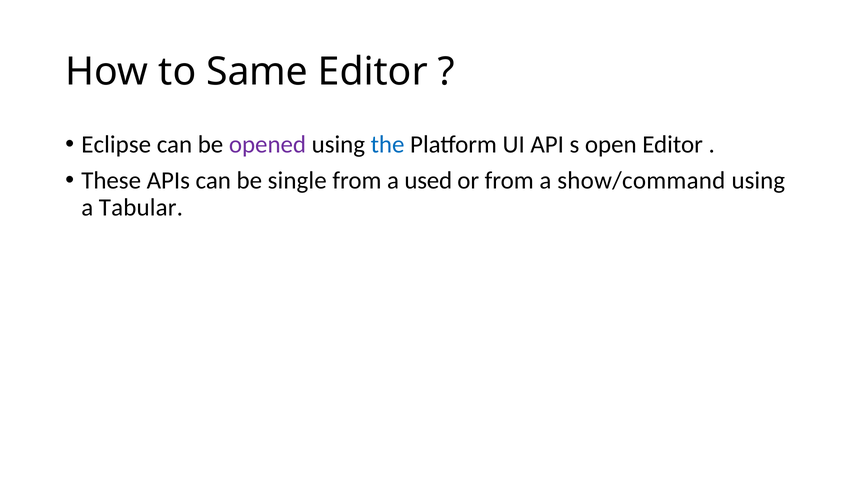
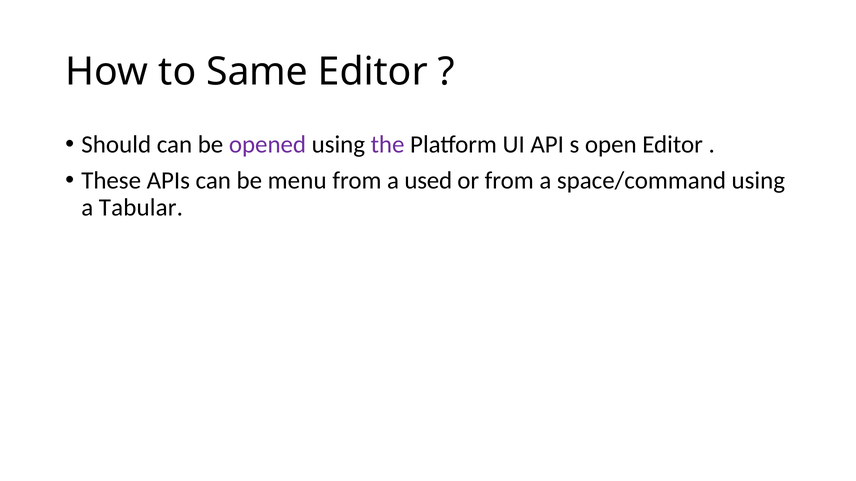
Eclipse: Eclipse -> Should (116, 145)
the colour: blue -> purple (388, 145)
single: single -> menu (297, 181)
show/command: show/command -> space/command (641, 181)
